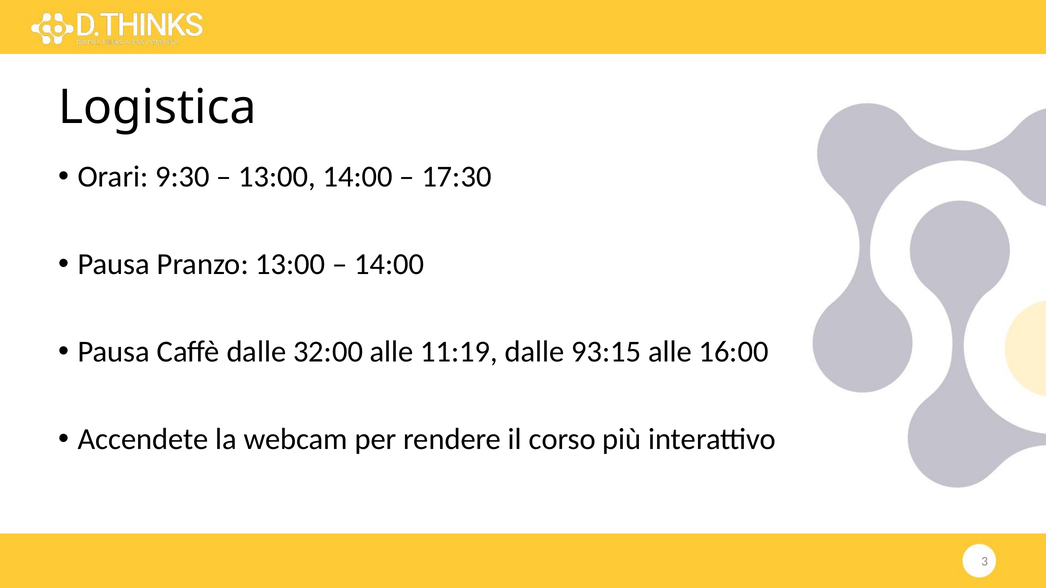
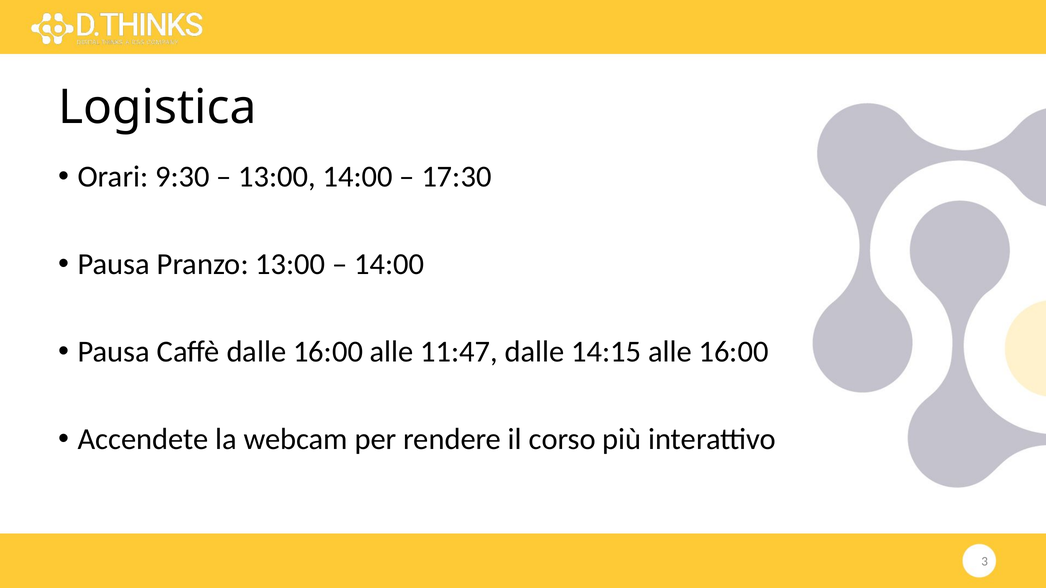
dalle 32:00: 32:00 -> 16:00 (328, 352)
11:19: 11:19 -> 11:47 (459, 352)
93:15: 93:15 -> 14:15 (606, 352)
